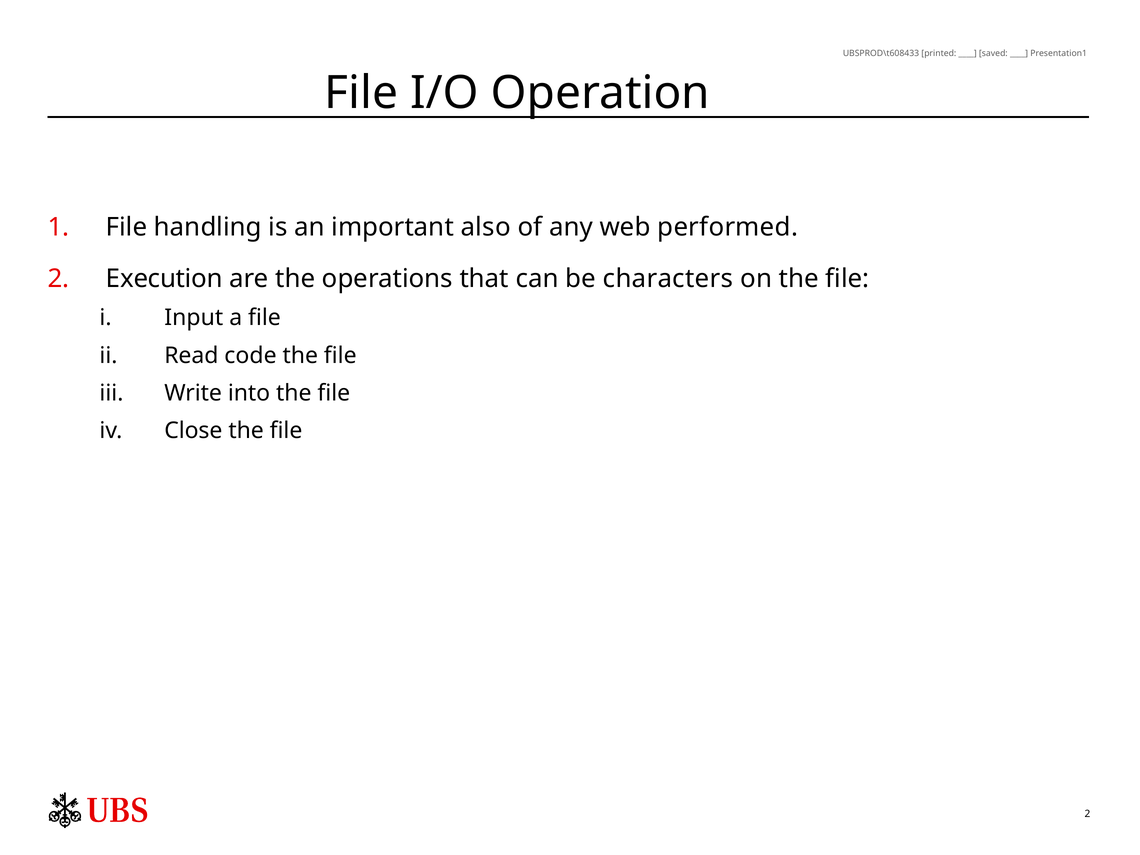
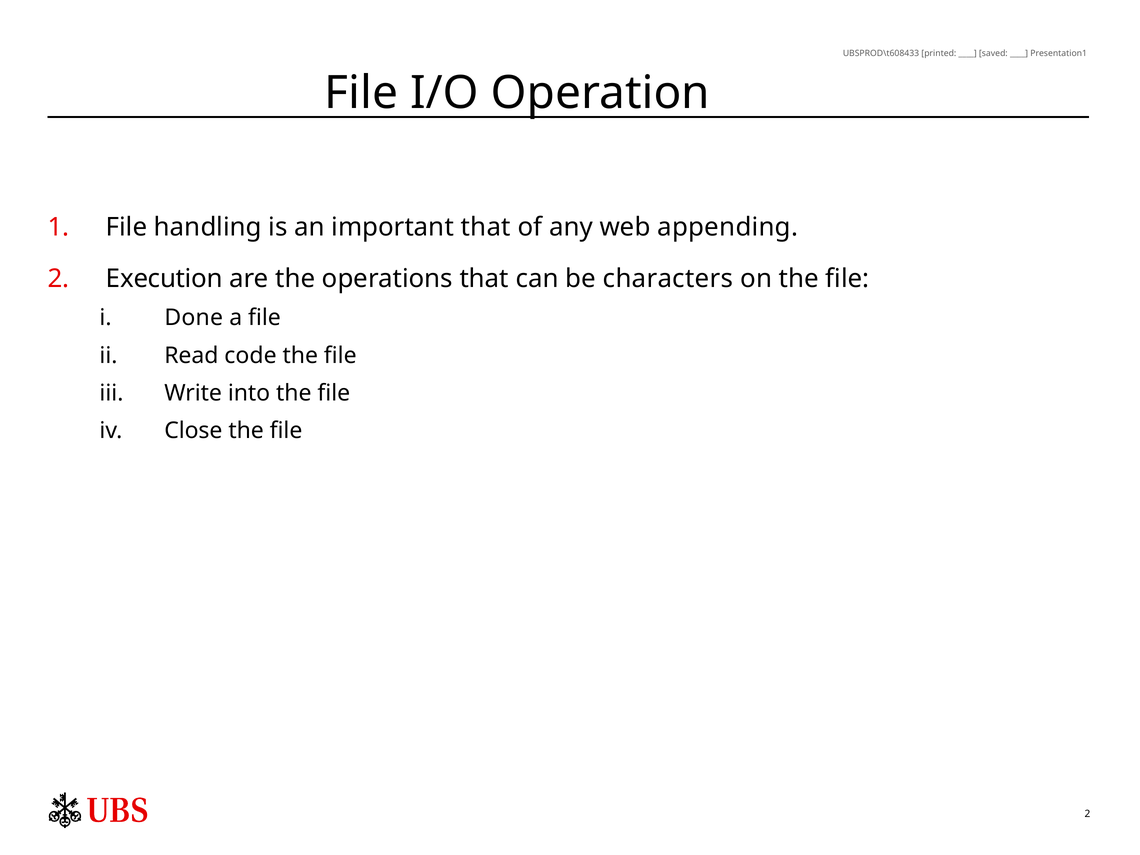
important also: also -> that (486, 227)
performed: performed -> appending (728, 227)
Input: Input -> Done (194, 318)
